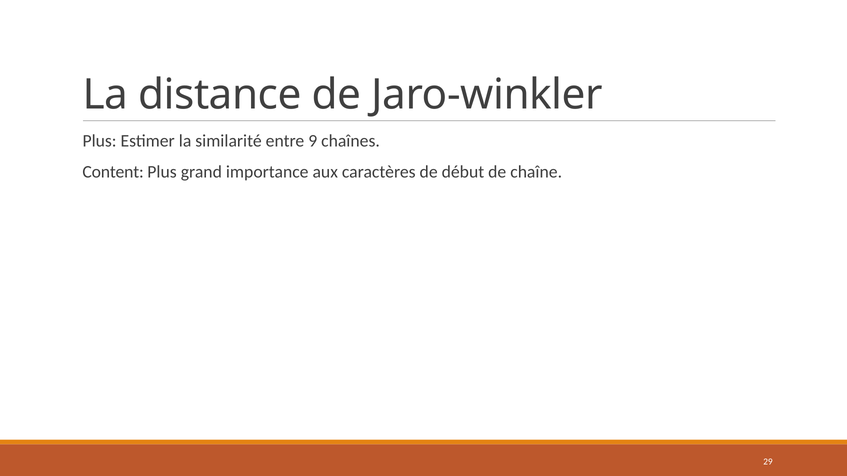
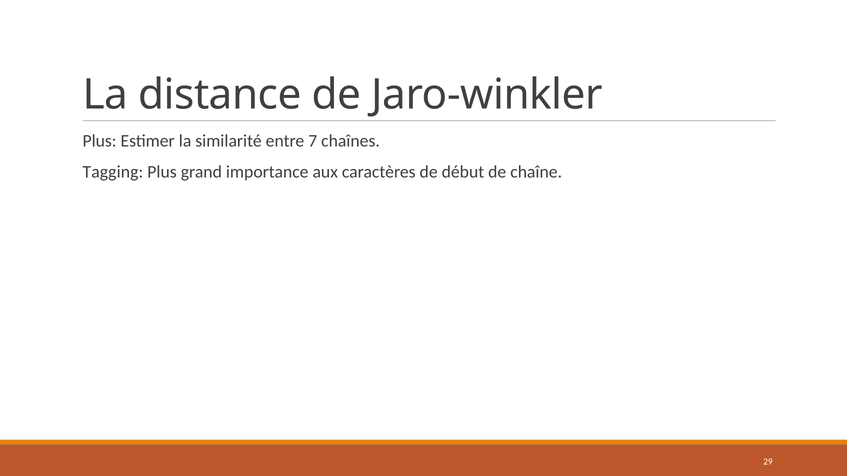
9: 9 -> 7 (313, 141)
Content: Content -> Tagging (113, 172)
